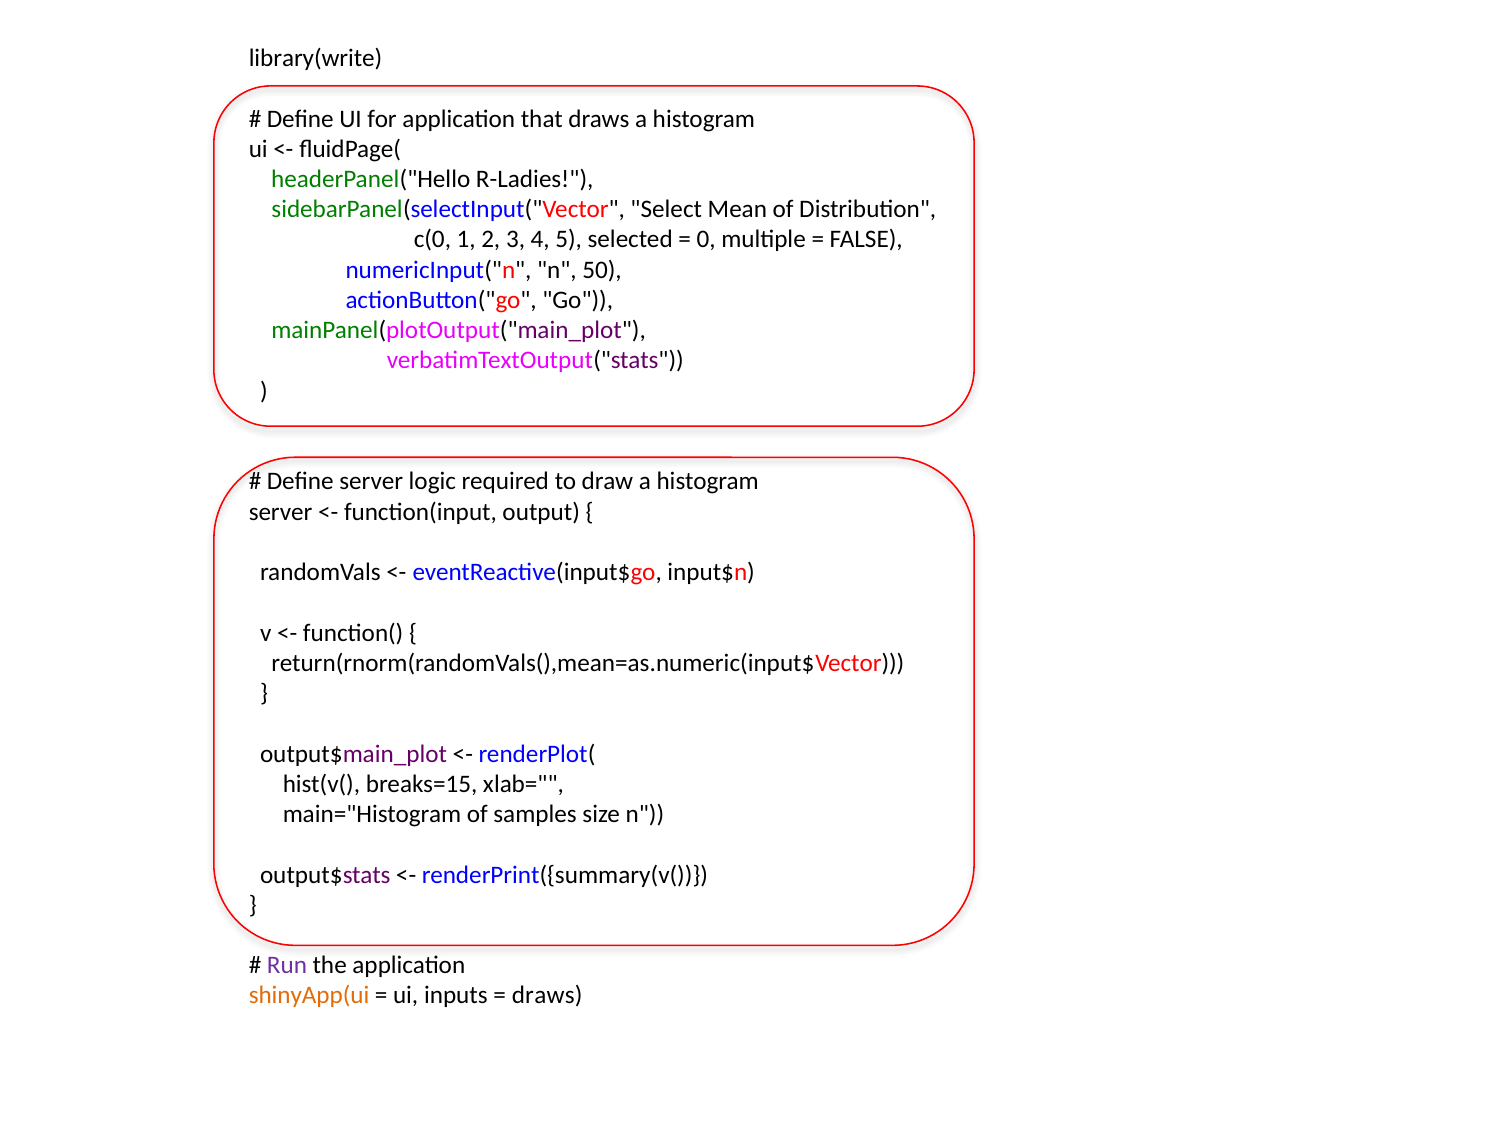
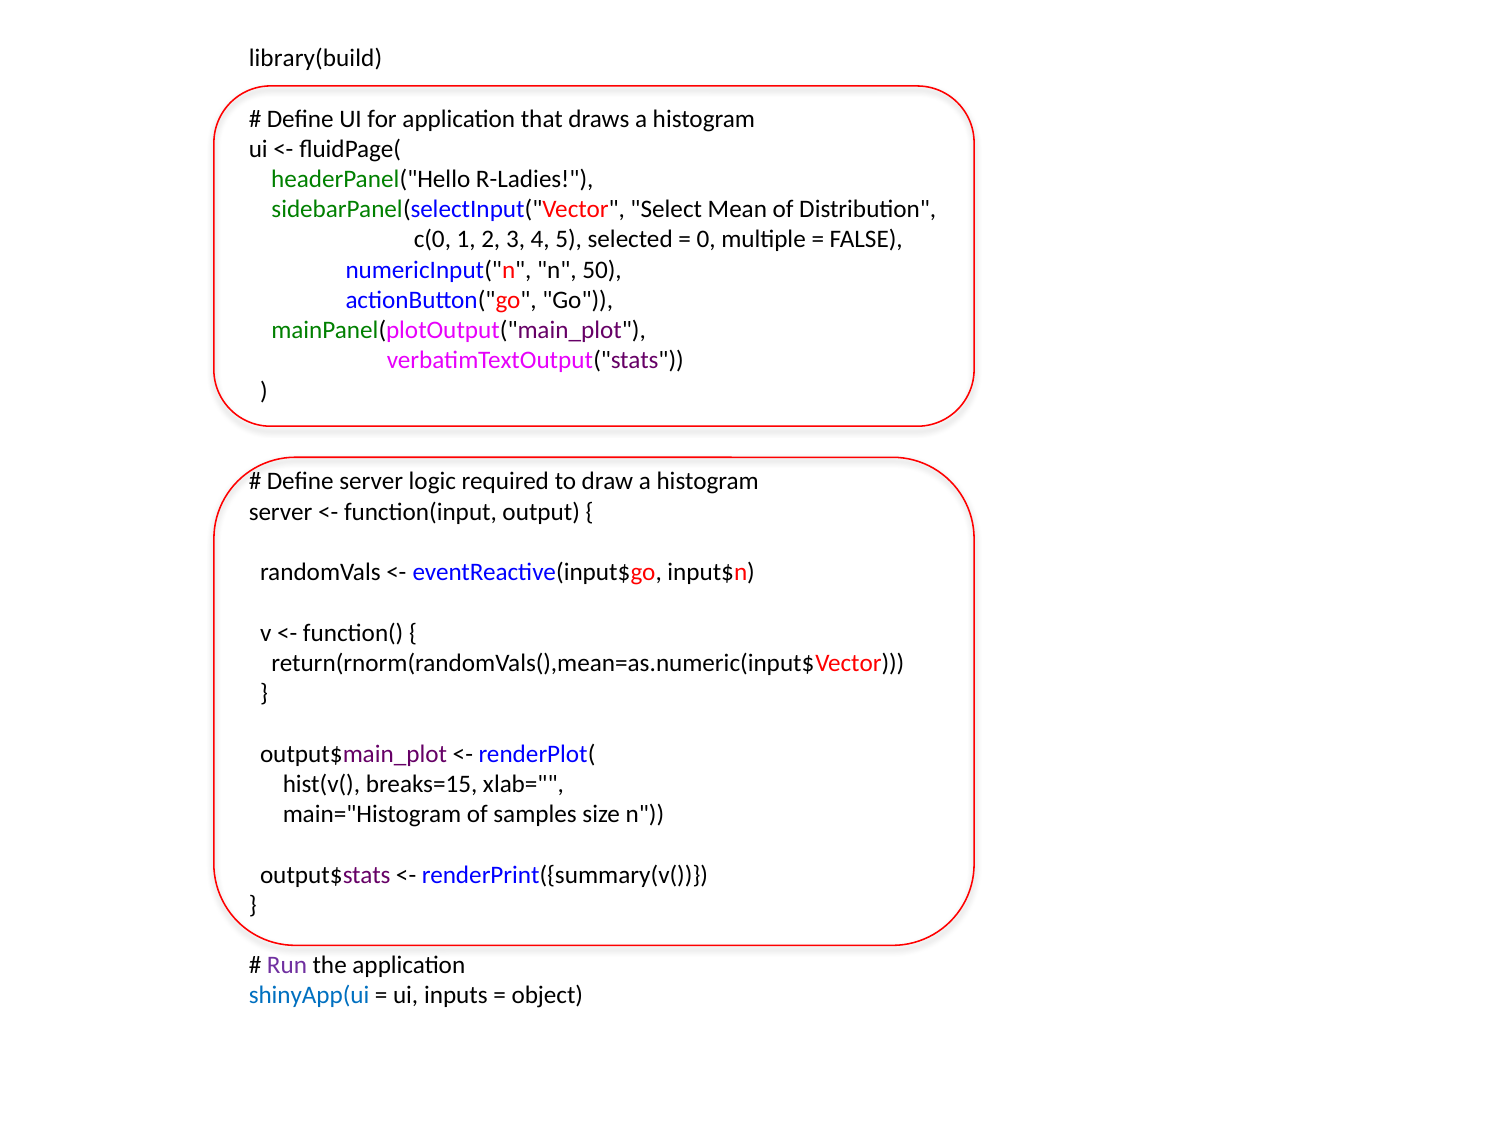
library(write: library(write -> library(build (315, 58)
shinyApp(ui colour: orange -> blue (309, 996)
draws: draws -> object (547, 996)
